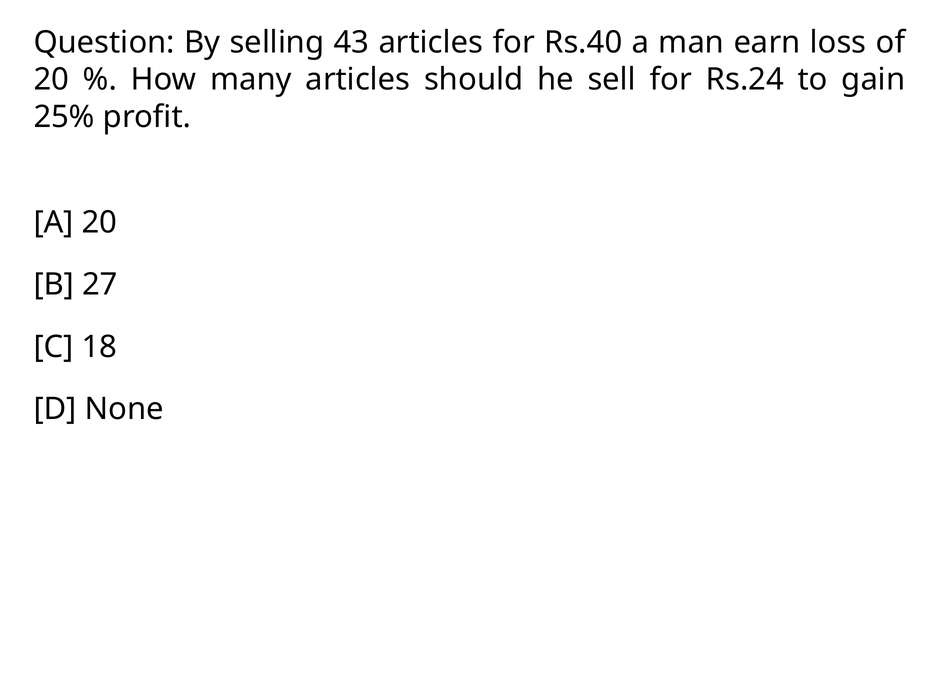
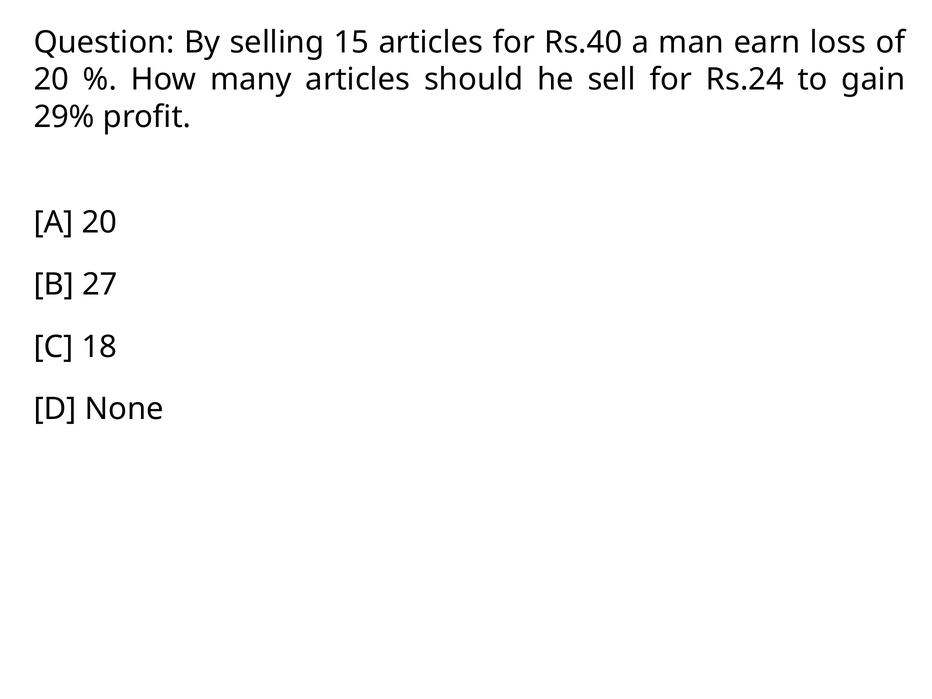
43: 43 -> 15 (351, 42)
25%: 25% -> 29% (64, 117)
